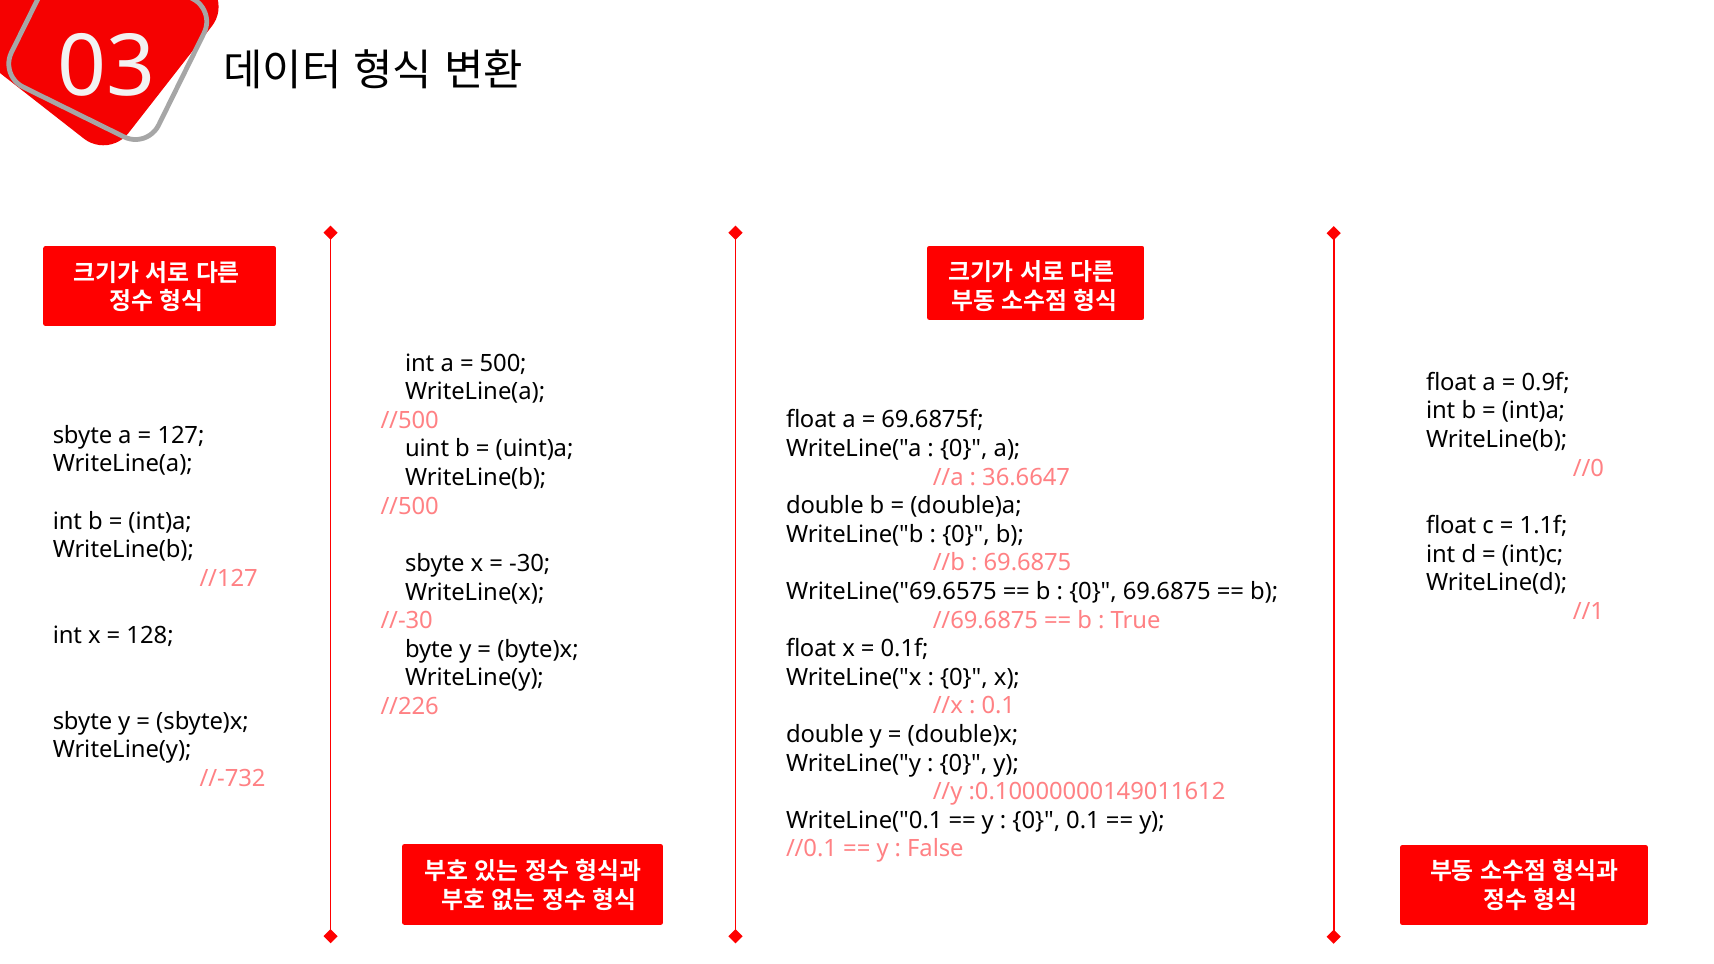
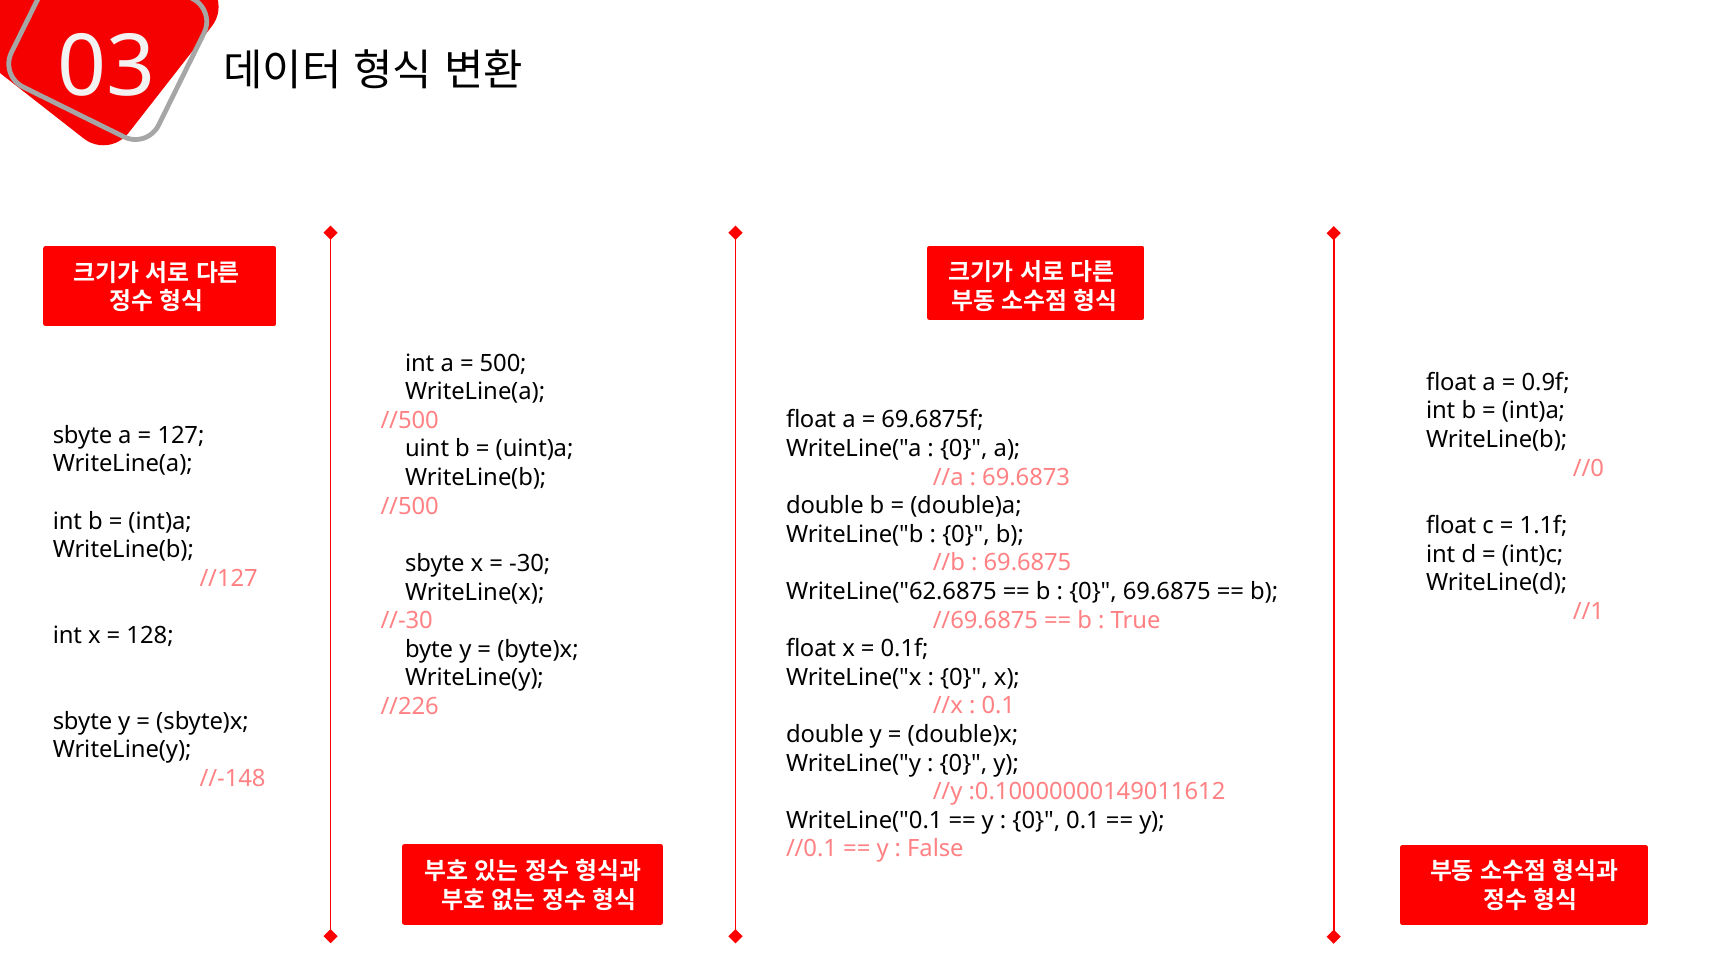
36.6647: 36.6647 -> 69.6873 (1026, 477)
WriteLine("69.6575: WriteLine("69.6575 -> WriteLine("62.6875 (891, 592)
//-732: //-732 -> //-148 (233, 779)
